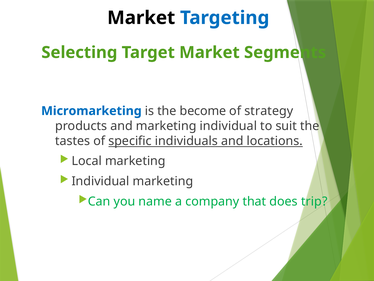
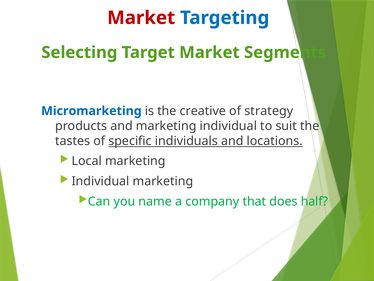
Market colour: black -> red (141, 18)
become: become -> creative (203, 111)
trip: trip -> half (314, 201)
